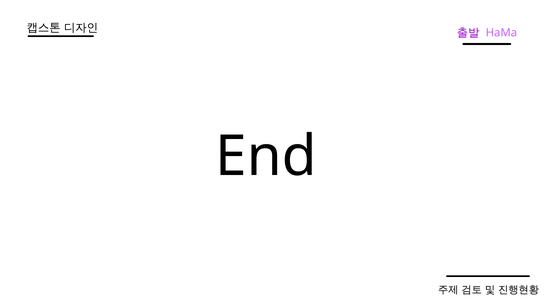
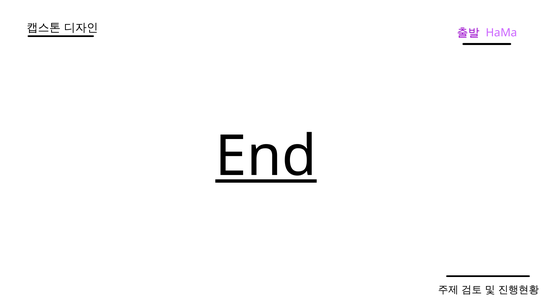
End underline: none -> present (266, 157)
